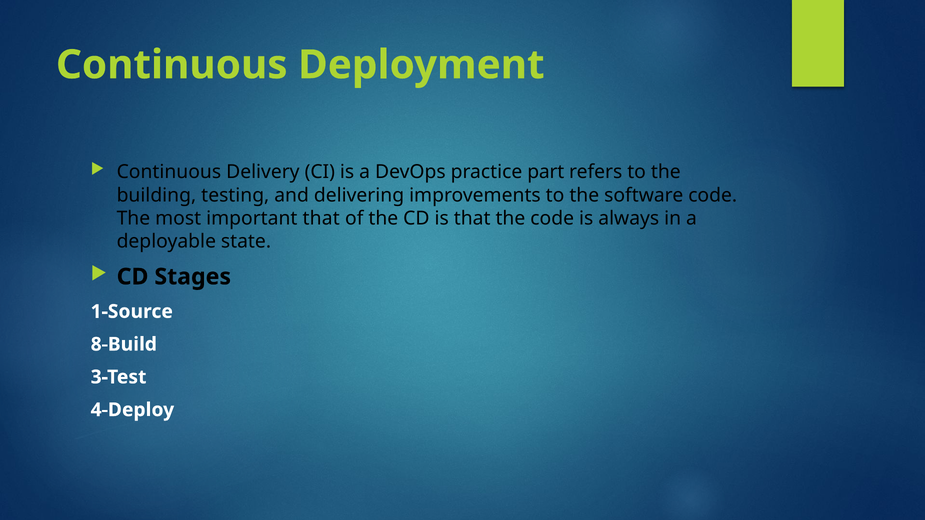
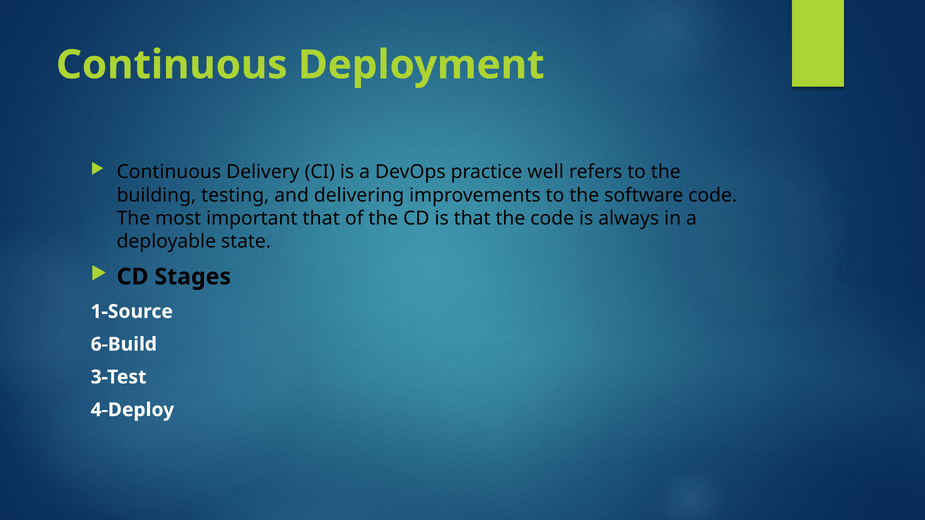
part: part -> well (546, 172)
8-Build: 8-Build -> 6-Build (124, 344)
